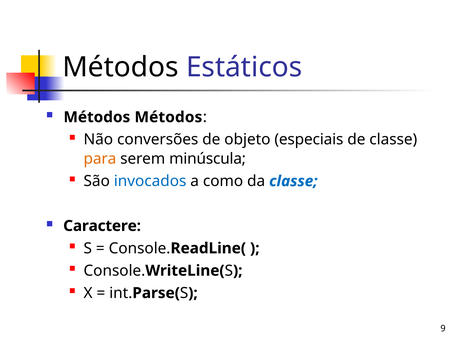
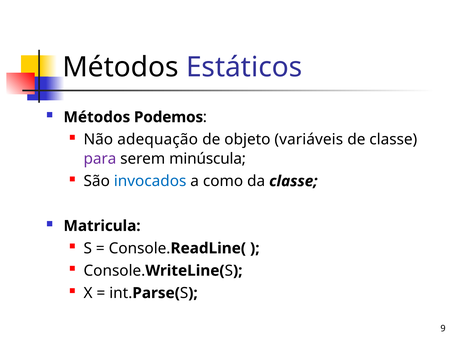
Métodos Métodos: Métodos -> Podemos (169, 117)
conversões: conversões -> adequação (158, 140)
especiais: especiais -> variáveis (309, 140)
para colour: orange -> purple (100, 159)
classe colour: blue -> black (293, 181)
Caractere: Caractere -> Matricula (102, 226)
